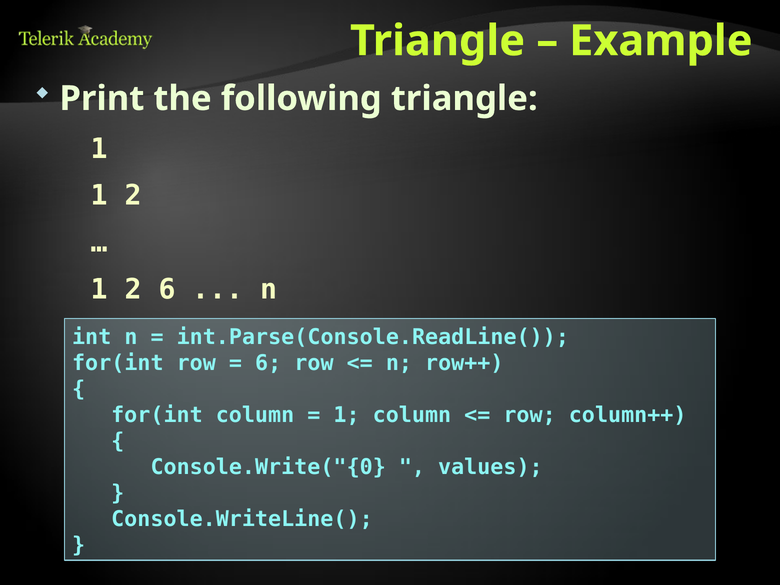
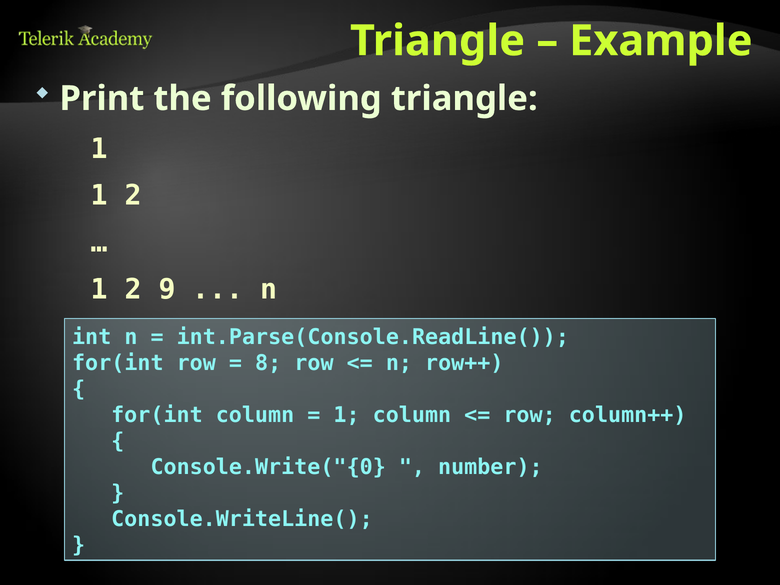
2 6: 6 -> 9 (167, 289)
6: 6 -> 8 (268, 363)
values: values -> number (490, 467)
